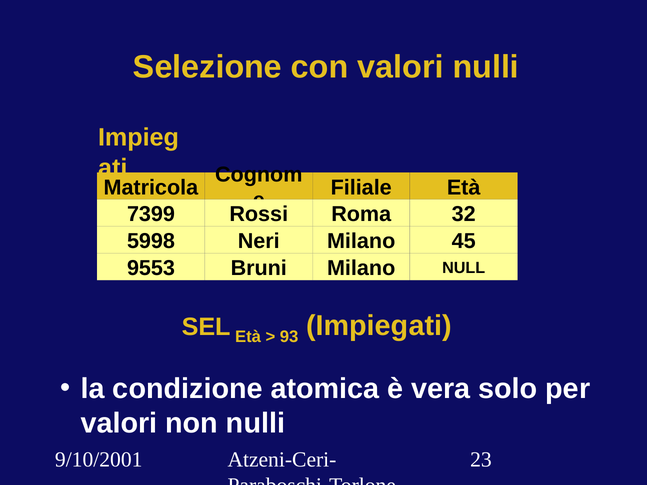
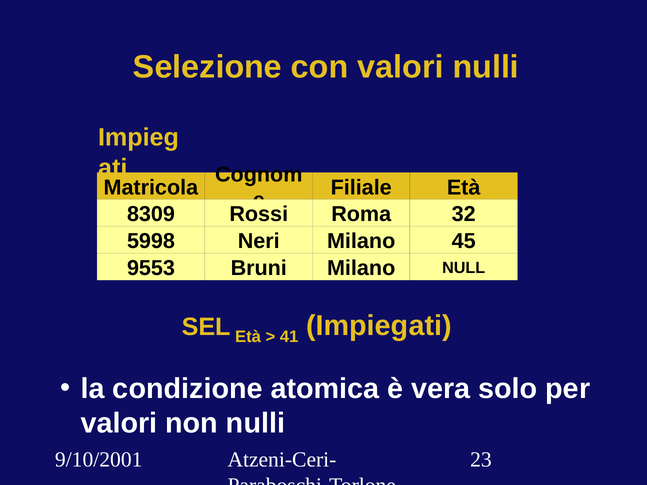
7399: 7399 -> 8309 (151, 214)
93: 93 -> 41 (289, 337)
